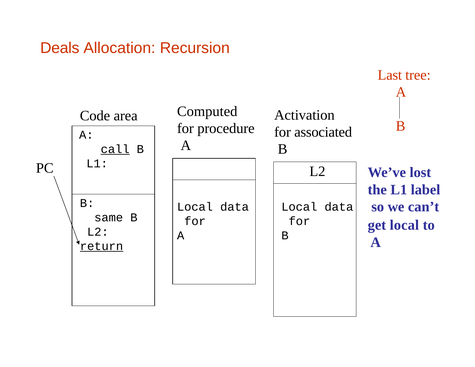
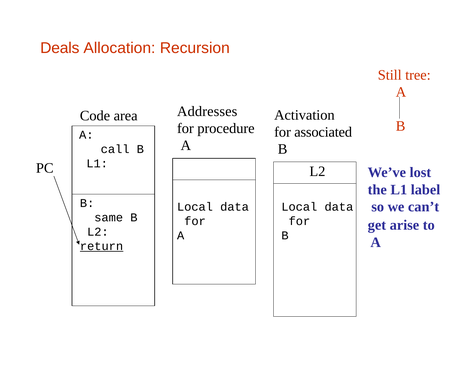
Last: Last -> Still (390, 75)
Computed: Computed -> Addresses (207, 111)
call underline: present -> none (115, 149)
get local: local -> arise (404, 225)
